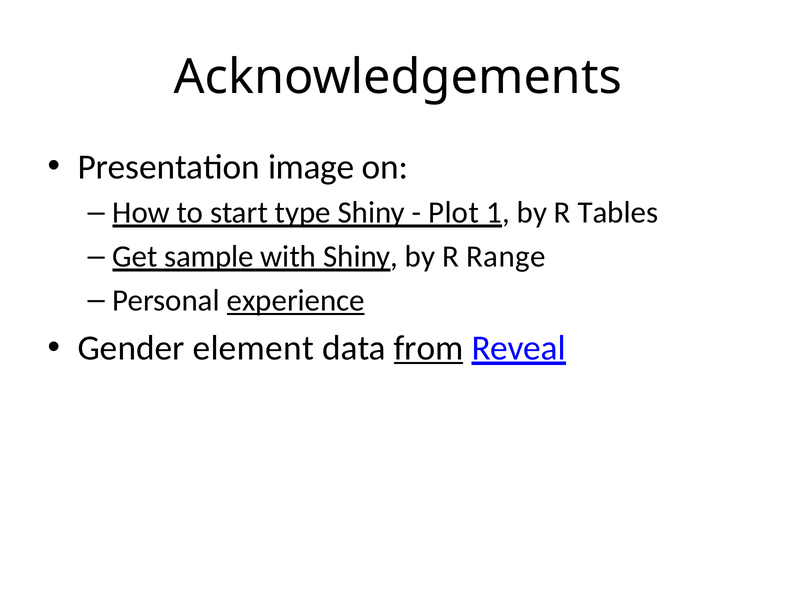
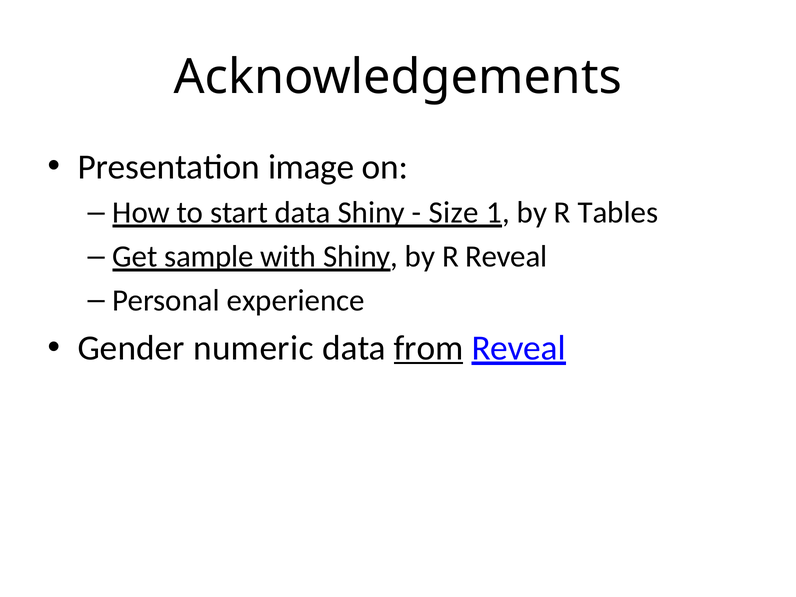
start type: type -> data (303, 213)
Plot: Plot -> Size (454, 213)
R Range: Range -> Reveal (506, 257)
experience underline: present -> none (296, 301)
element: element -> numeric (253, 348)
